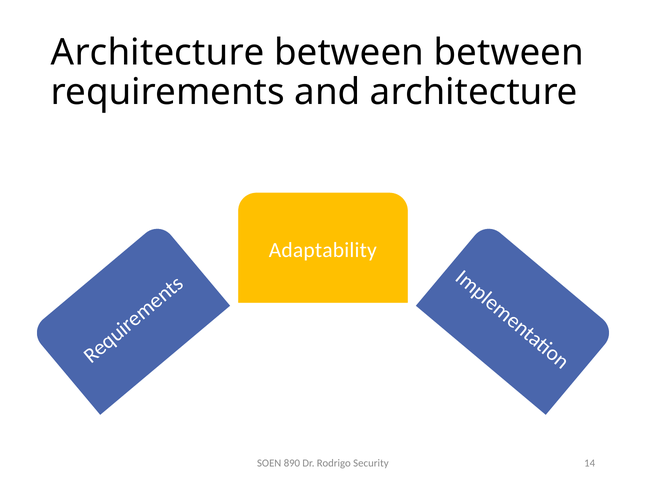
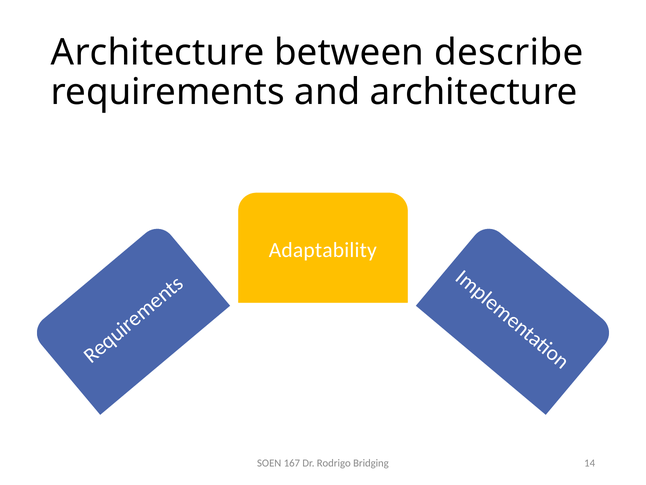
between between: between -> describe (509, 52)
890: 890 -> 167 (292, 463)
Security: Security -> Bridging (371, 463)
